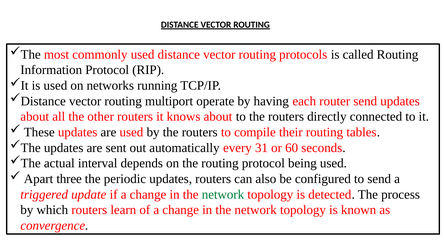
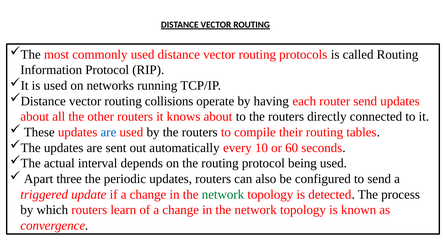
multiport: multiport -> collisions (169, 101)
are colour: black -> blue (108, 132)
31: 31 -> 10 (261, 148)
